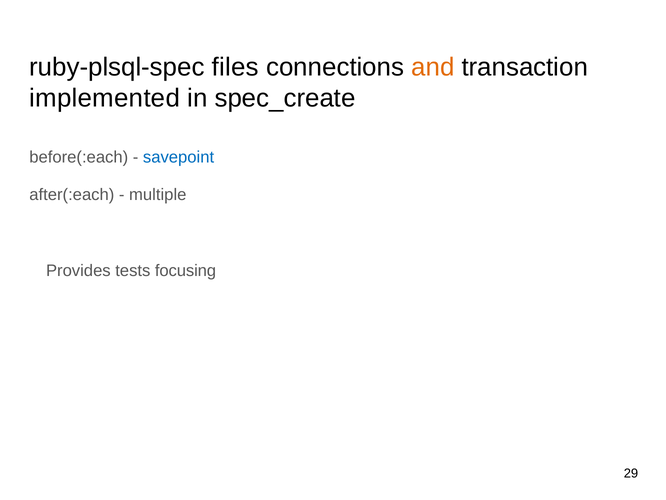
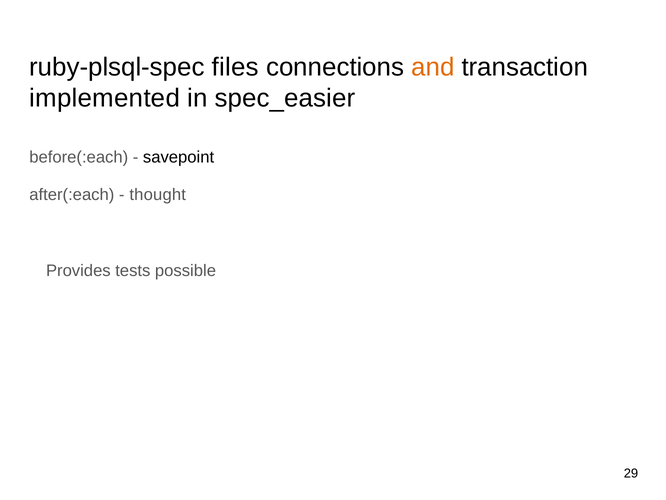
spec_create: spec_create -> spec_easier (285, 98)
savepoint colour: blue -> black (179, 157)
multiple: multiple -> thought (158, 195)
focusing: focusing -> possible (185, 270)
